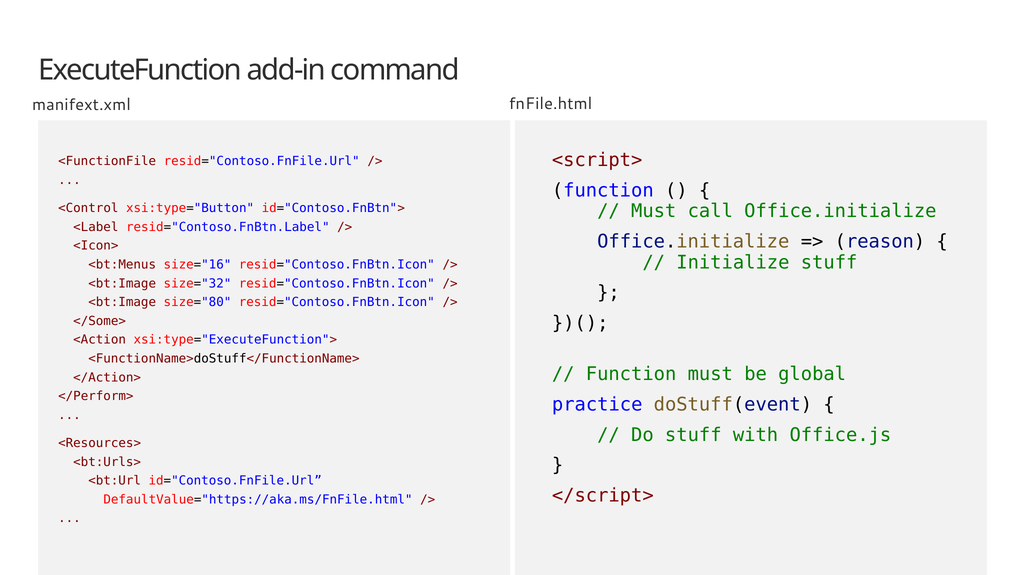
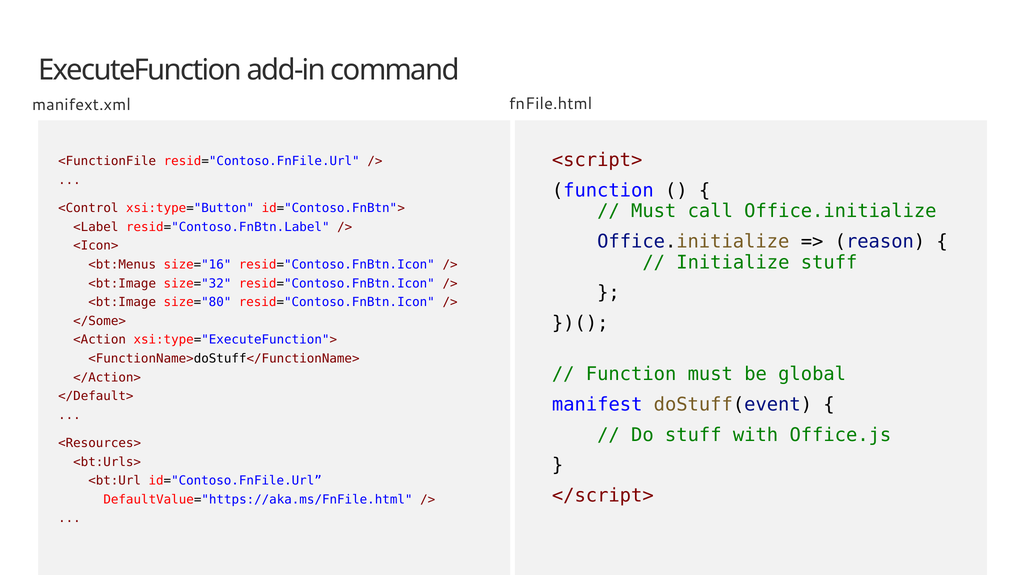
</Perform>: </Perform> -> </Default> (96, 396)
practice: practice -> manifest (597, 405)
